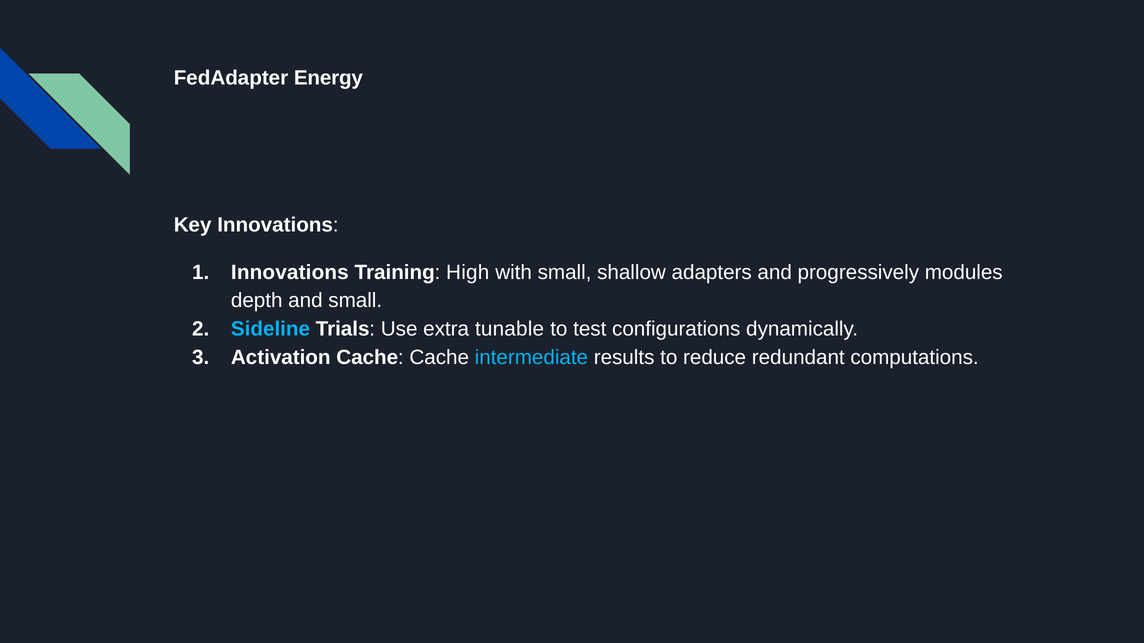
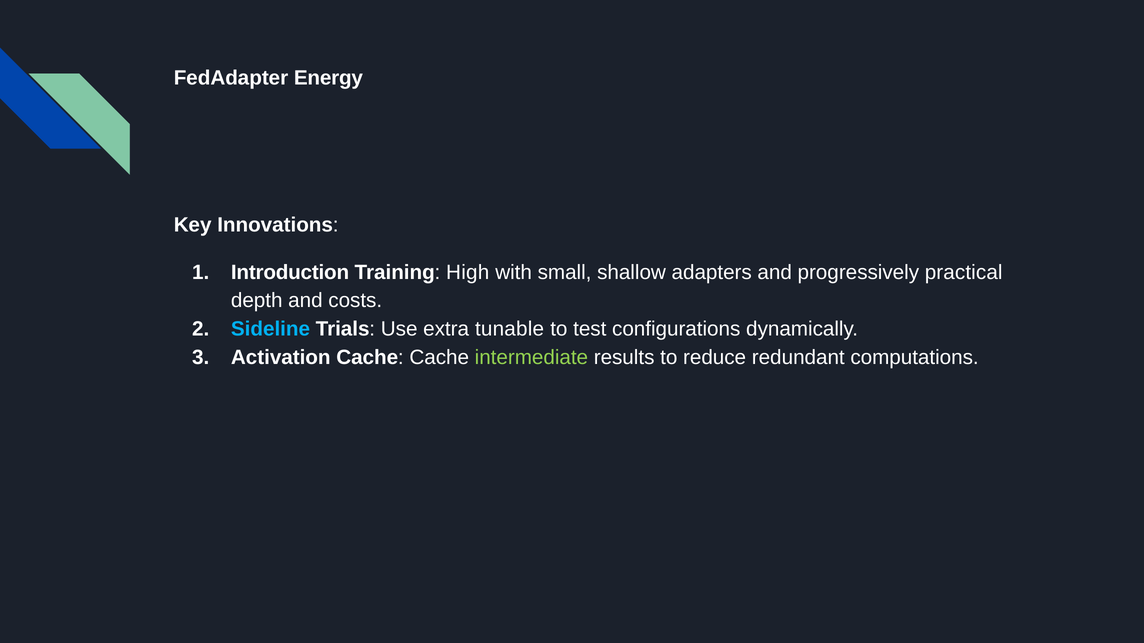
Innovations: Innovations -> Introduction (290, 272)
modules: modules -> practical (964, 272)
and small: small -> costs (355, 301)
intermediate colour: light blue -> light green (531, 358)
